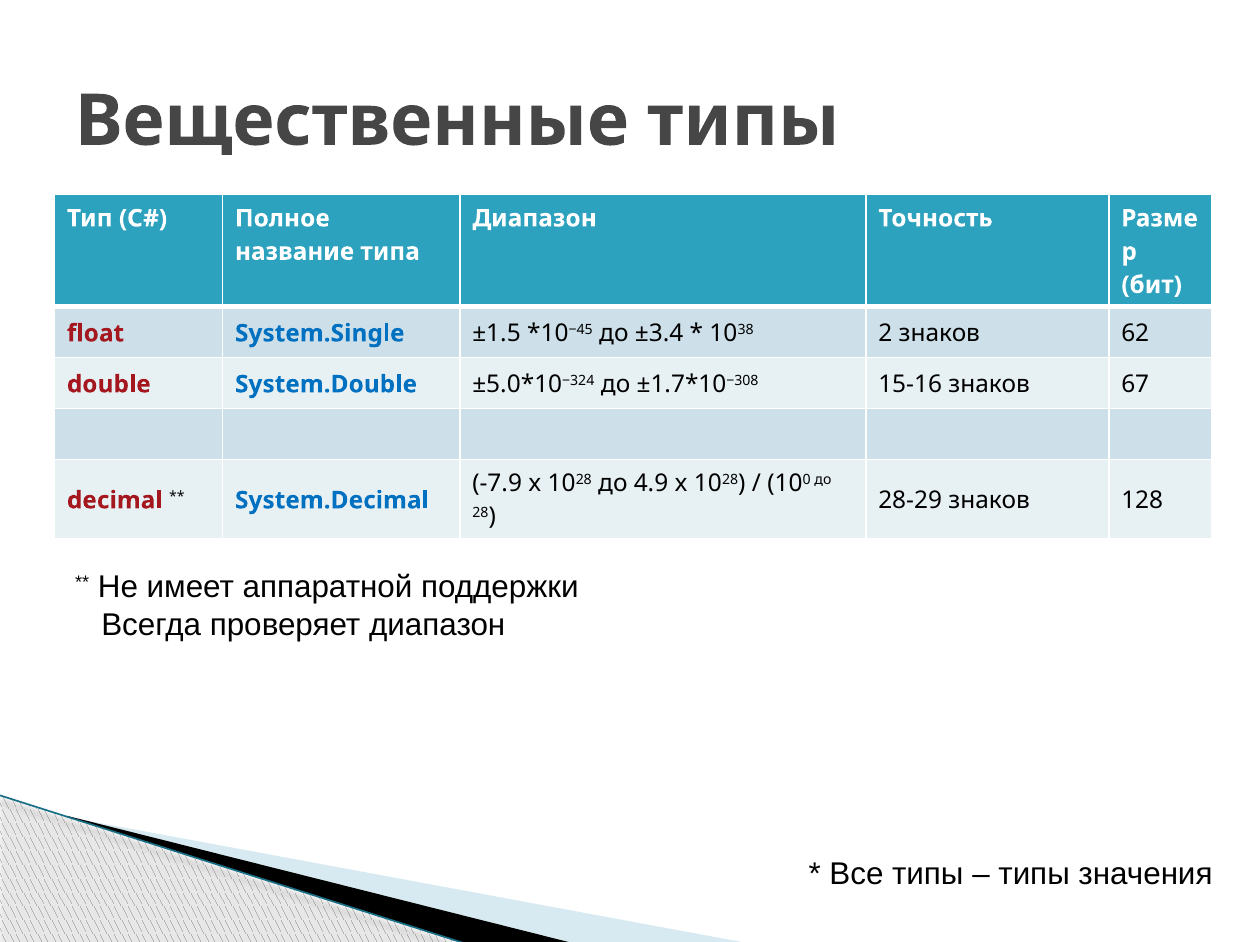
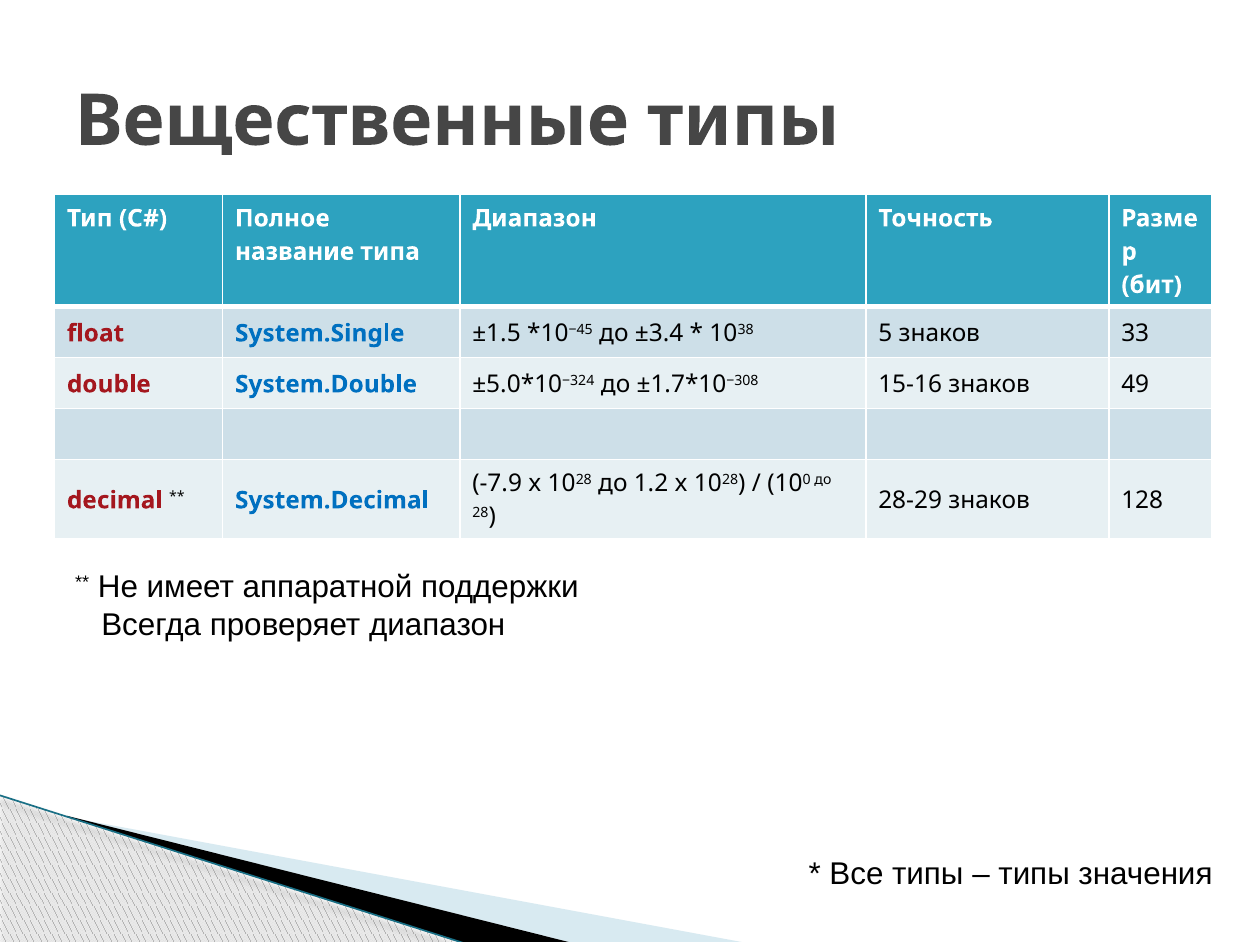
2: 2 -> 5 (885, 333)
62: 62 -> 33 (1135, 333)
67: 67 -> 49 (1135, 384)
4.9: 4.9 -> 1.2 (651, 484)
